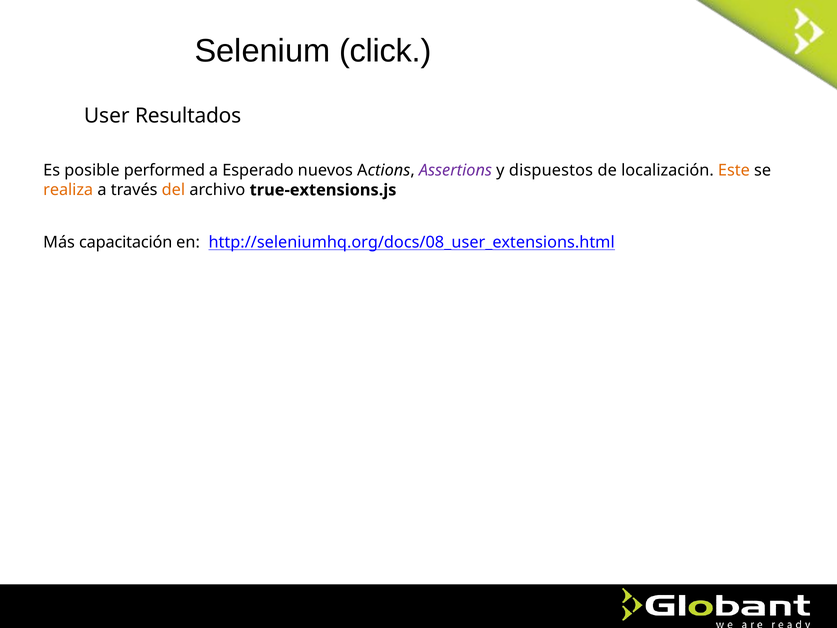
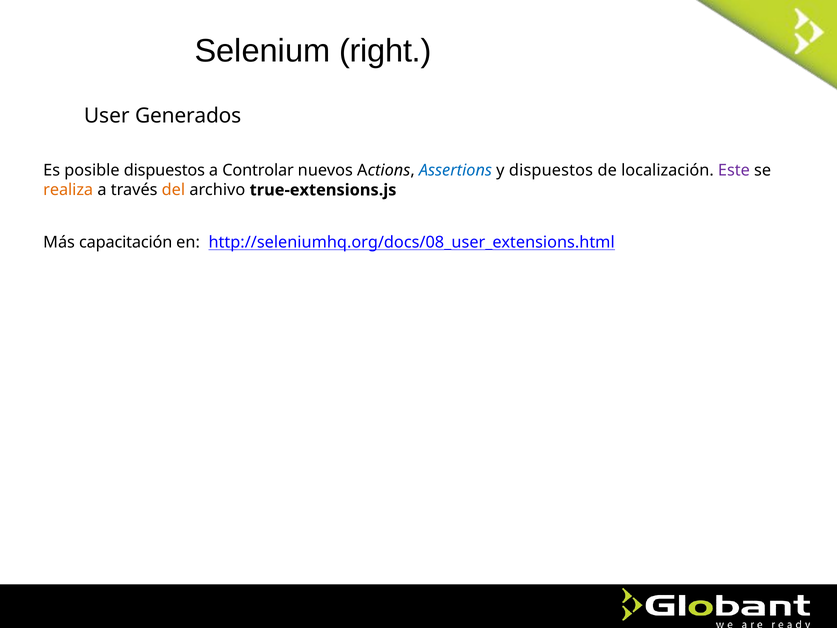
click: click -> right (385, 51)
Resultados: Resultados -> Generados (188, 116)
posible performed: performed -> dispuestos (164, 170)
Esperado: Esperado -> Controlar (258, 170)
Assertions colour: purple -> blue (455, 170)
Este colour: orange -> purple (734, 170)
